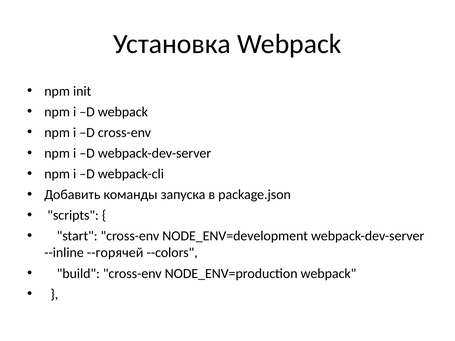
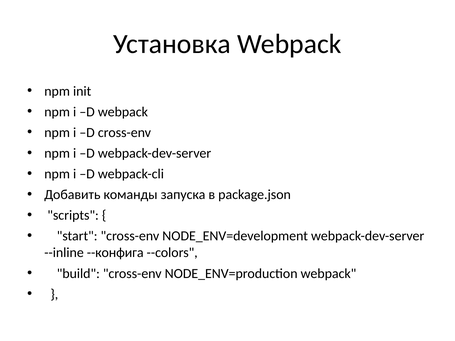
--горячей: --горячей -> --конфига (115, 253)
